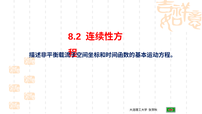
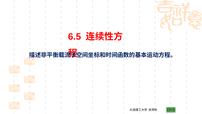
8.2: 8.2 -> 6.5 (75, 37)
